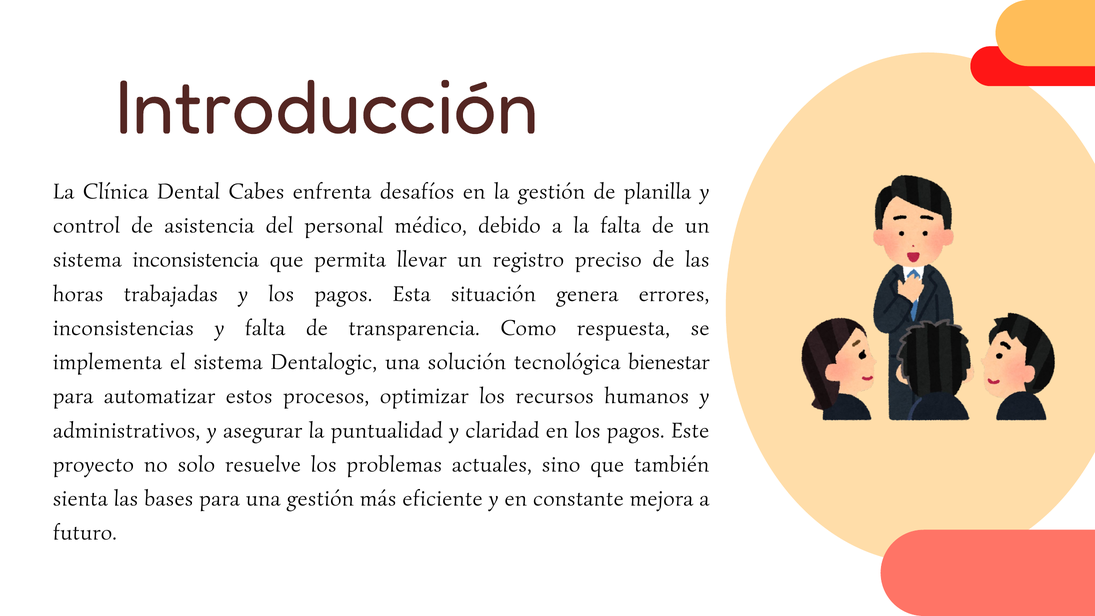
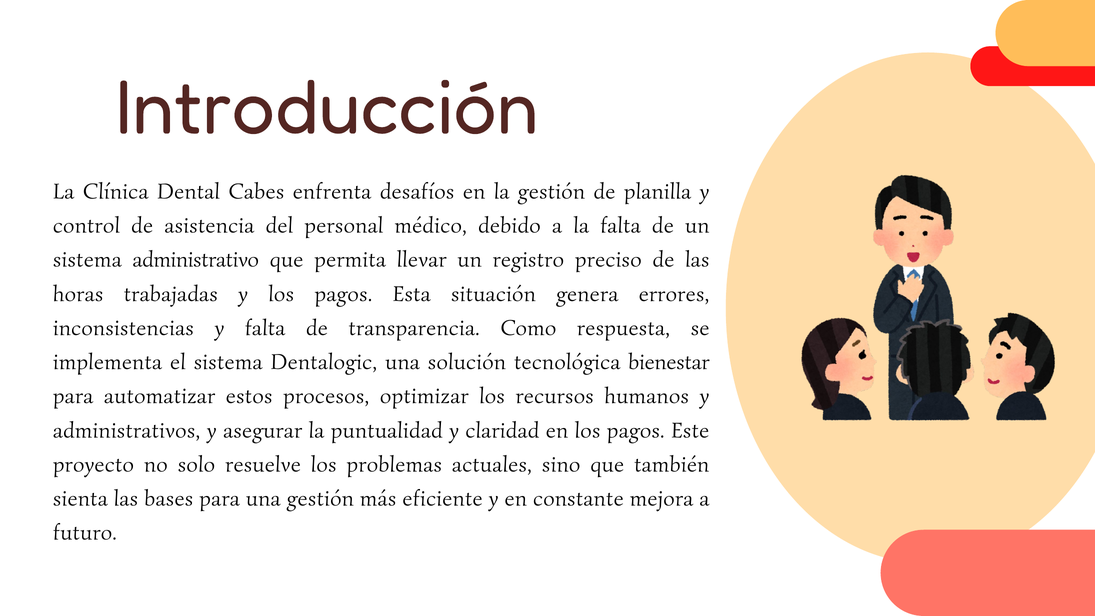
inconsistencia: inconsistencia -> administrativo (196, 260)
